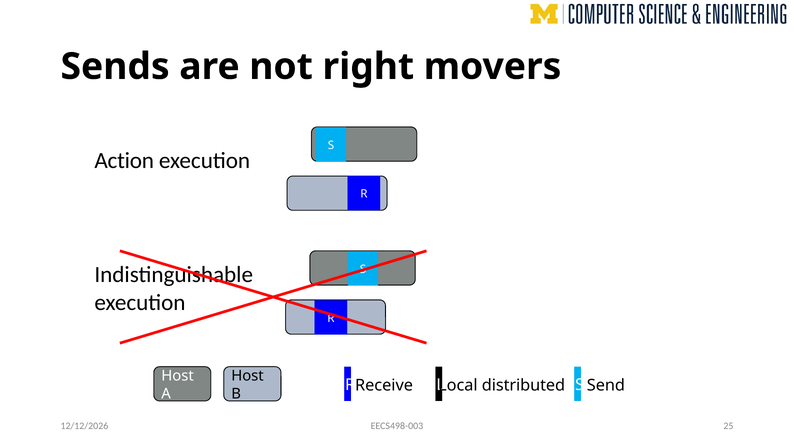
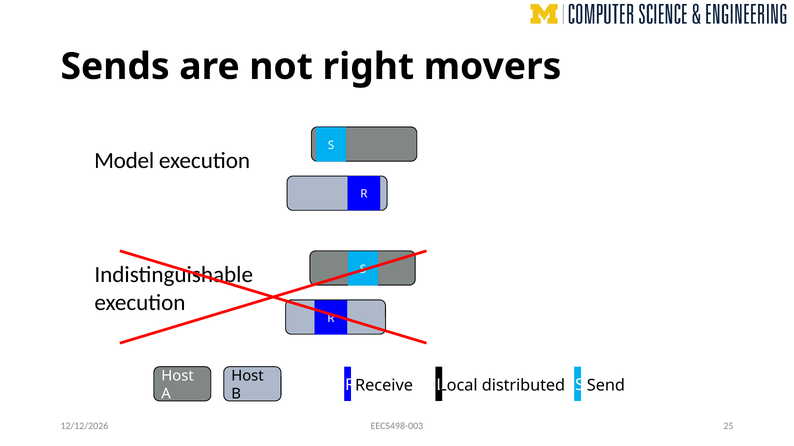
Action: Action -> Model (124, 161)
